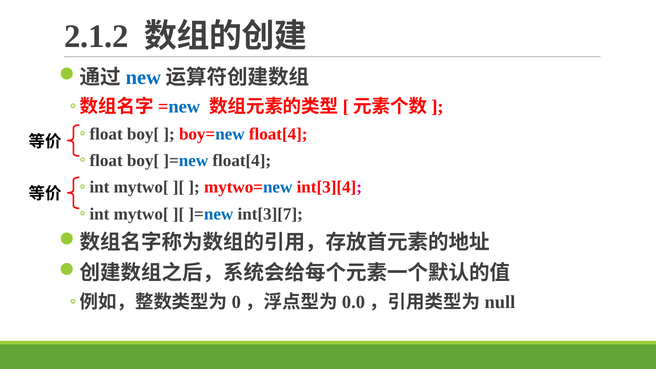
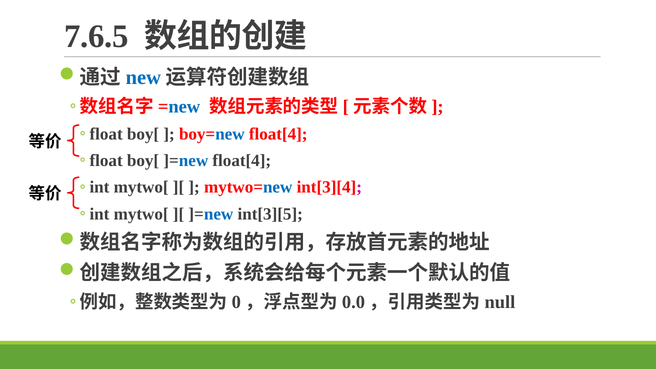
2.1.2: 2.1.2 -> 7.6.5 (96, 37)
int[3][7: int[3][7 -> int[3][5 (270, 214)
